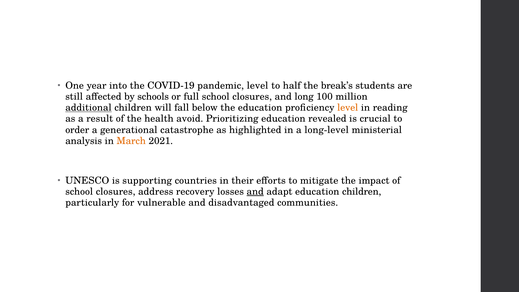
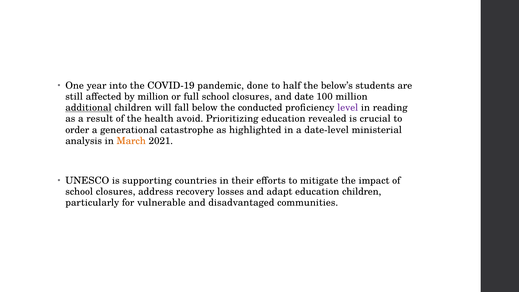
pandemic level: level -> done (258, 85)
break’s: break’s -> below’s (337, 85)
by schools: schools -> million (153, 97)
long: long -> date (304, 97)
the education: education -> conducted (260, 108)
level colour: orange -> purple (348, 108)
long-level: long-level -> date-level (327, 130)
and underline: present -> none (255, 192)
